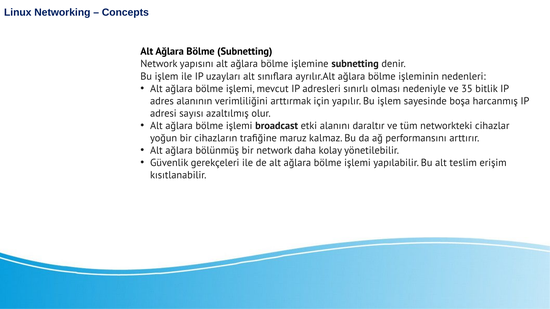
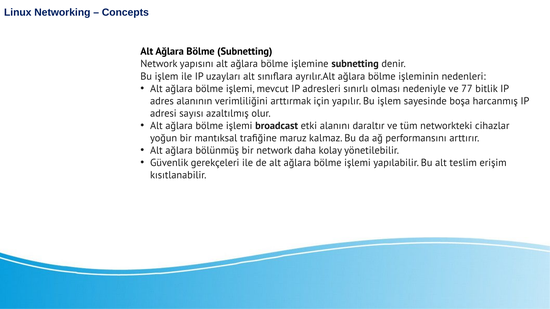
35: 35 -> 77 (467, 89)
cihazların: cihazların -> mantıksal (216, 138)
